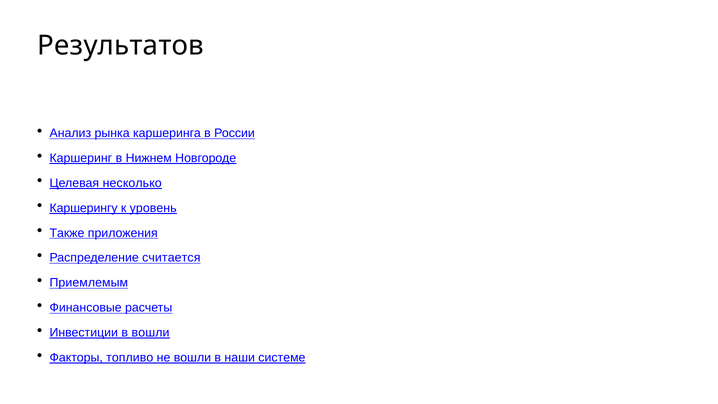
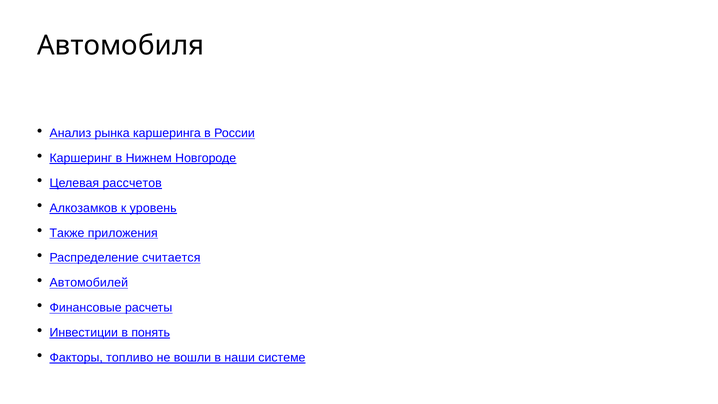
Результатов: Результатов -> Автомобиля (121, 45)
несколько: несколько -> рассчетов (132, 183)
Каршерингу: Каршерингу -> Алкозамков (84, 208)
Приемлемым: Приемлемым -> Автомобилей (89, 283)
в вошли: вошли -> понять (151, 333)
